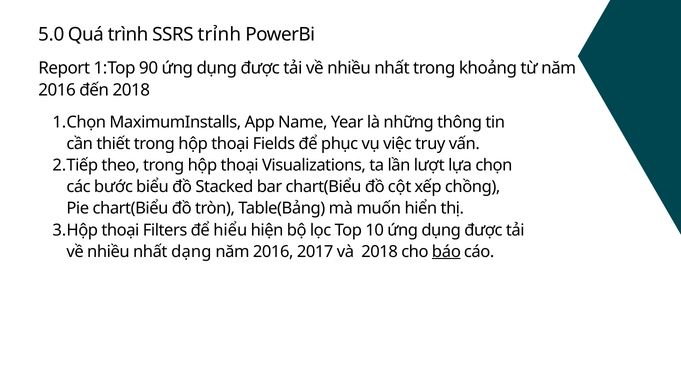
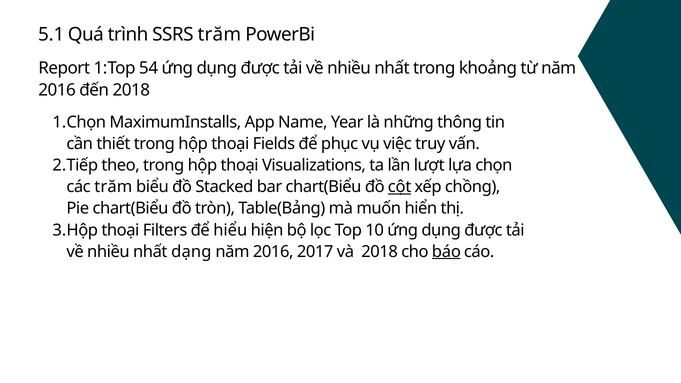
5.0: 5.0 -> 5.1 (51, 34)
SSRS trỉnh: trỉnh -> trăm (219, 34)
90: 90 -> 54 (149, 68)
các bước: bước -> trăm (113, 187)
cột underline: none -> present (400, 187)
